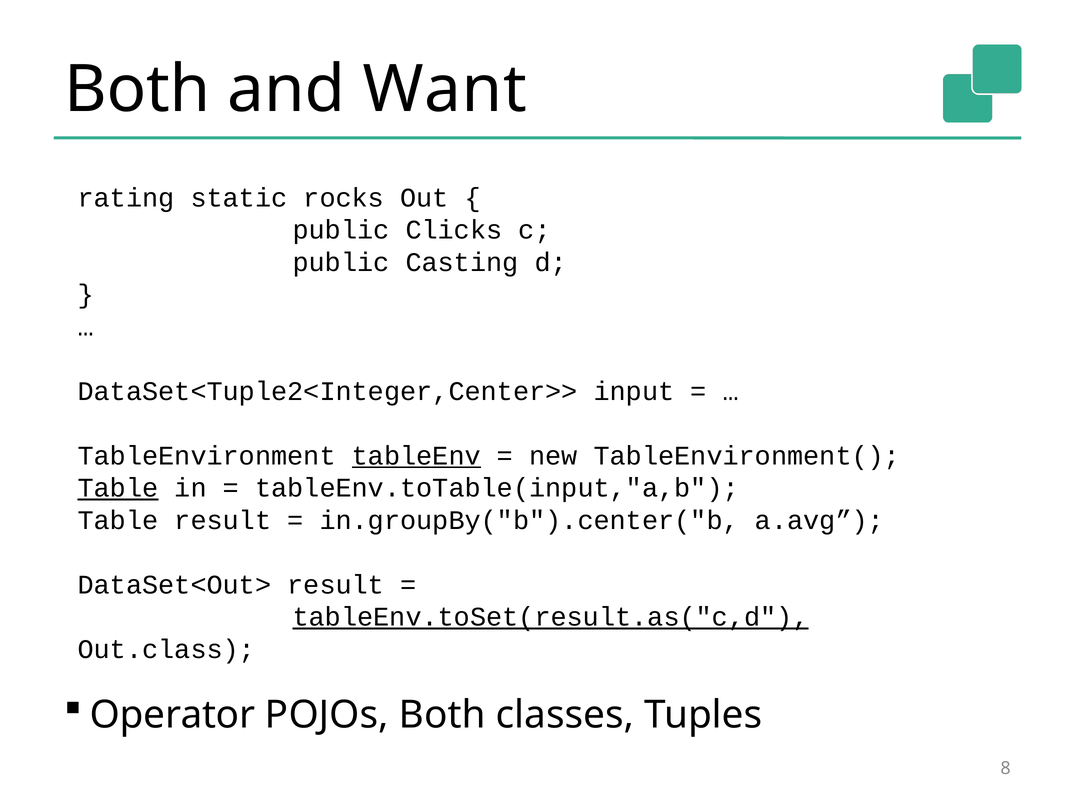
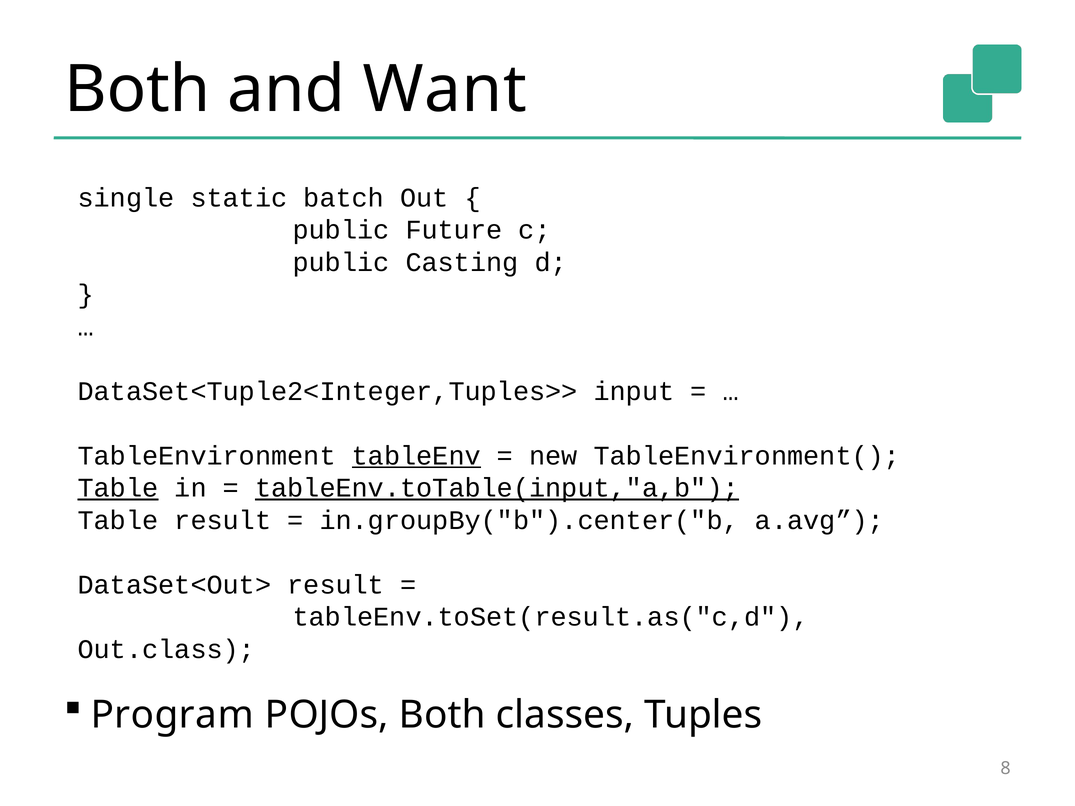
rating: rating -> single (126, 198)
rocks: rocks -> batch (344, 198)
Clicks: Clicks -> Future (454, 230)
DataSet<Tuple2<Integer,Center>>: DataSet<Tuple2<Integer,Center>> -> DataSet<Tuple2<Integer,Tuples>> (328, 391)
tableEnv.toTable(input,"a,b underline: none -> present (497, 488)
tableEnv.toSet(result.as("c,d underline: present -> none (551, 617)
Operator: Operator -> Program (172, 715)
